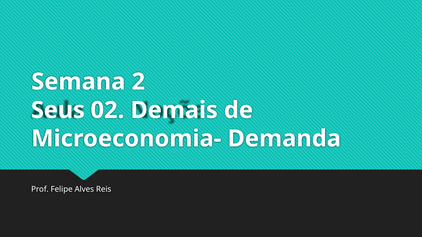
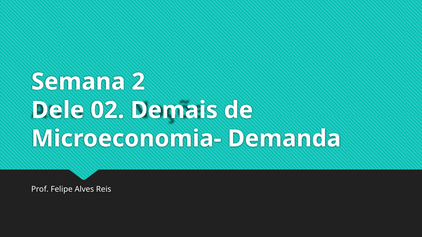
Seus: Seus -> Dele (58, 110)
